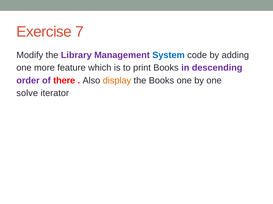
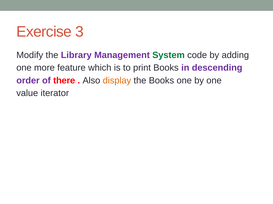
7: 7 -> 3 (79, 32)
System colour: blue -> green (169, 55)
solve: solve -> value (27, 93)
